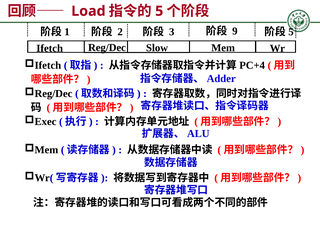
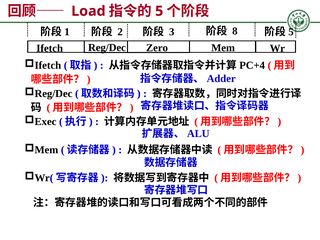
9: 9 -> 8 (235, 31)
Slow: Slow -> Zero (157, 48)
